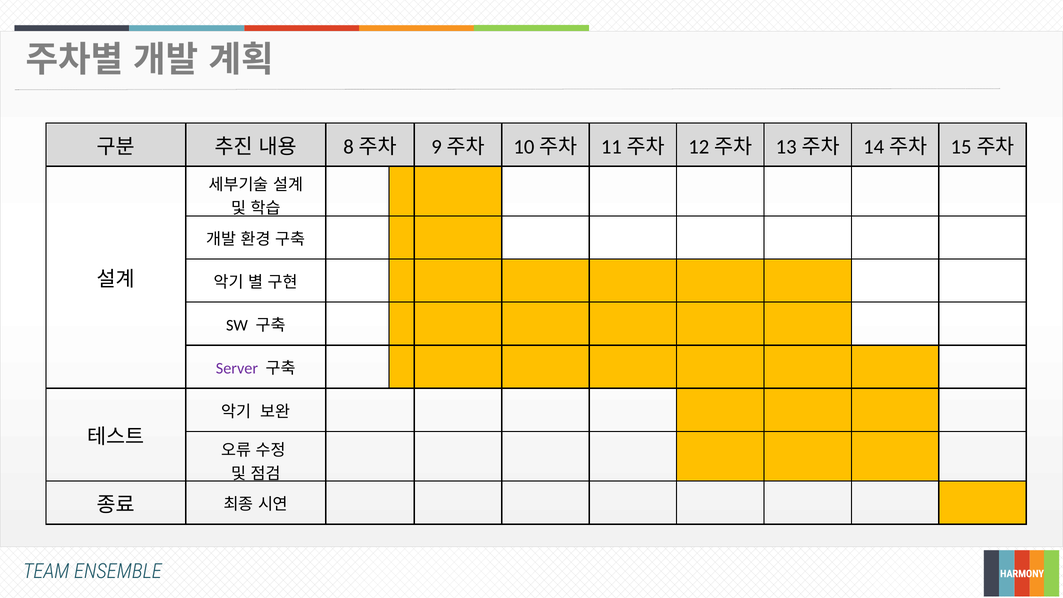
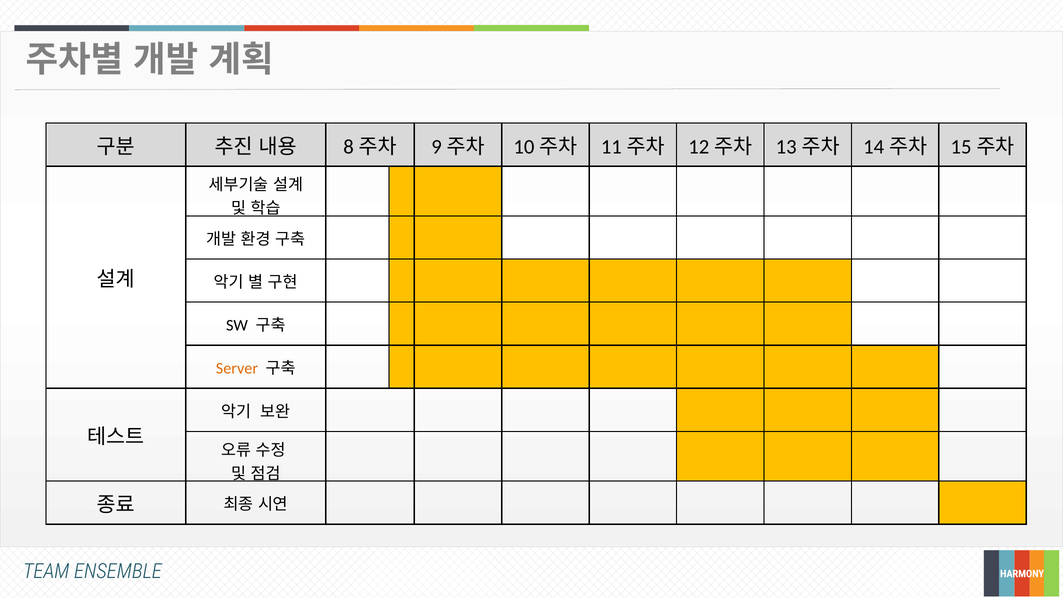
Server colour: purple -> orange (237, 369)
